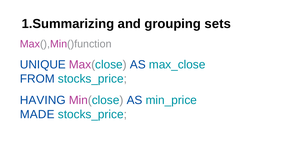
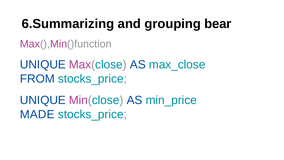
1.Summarizing: 1.Summarizing -> 6.Summarizing (68, 24)
sets: sets -> bear (218, 24)
HAVING: HAVING -> UNIQUE (43, 100)
